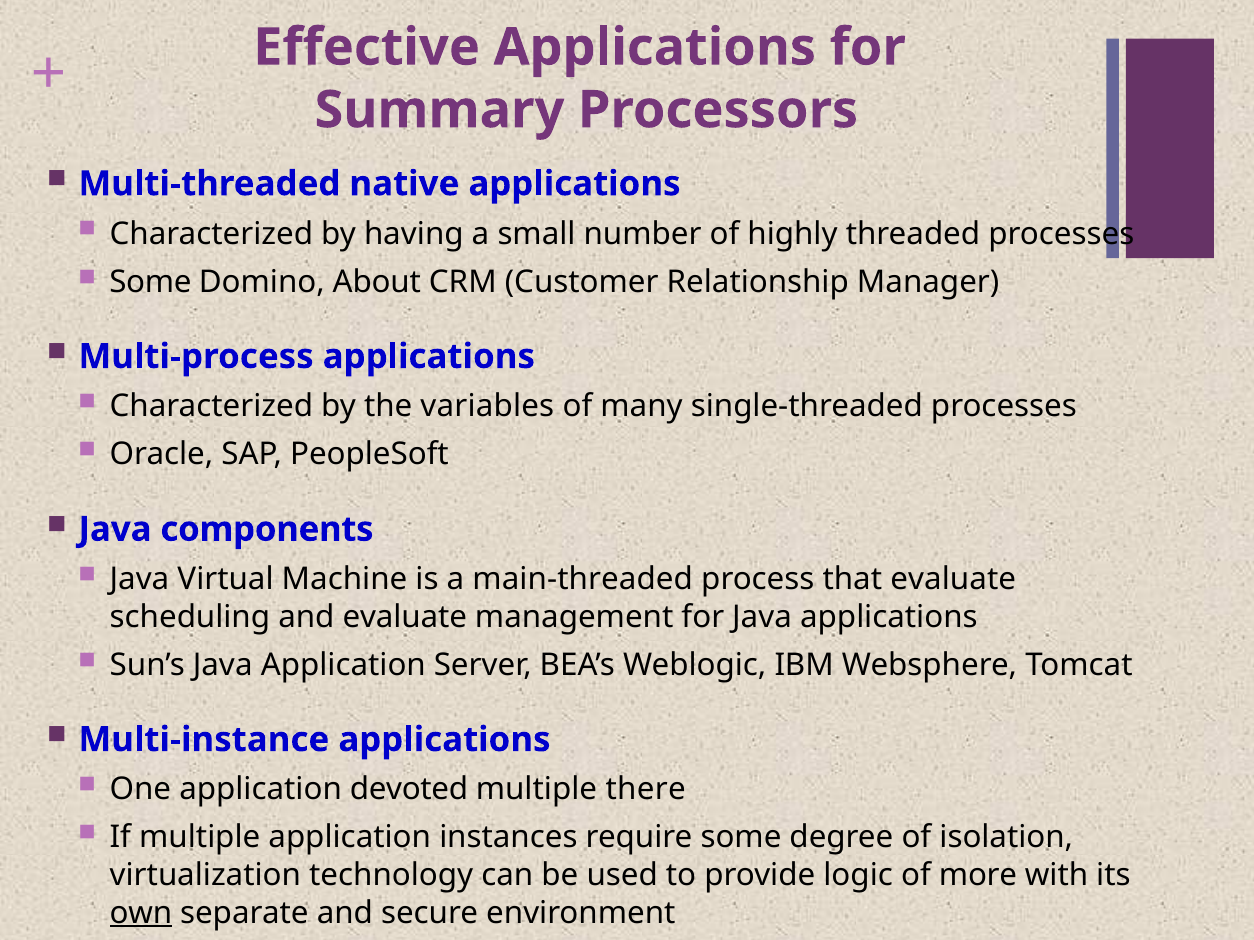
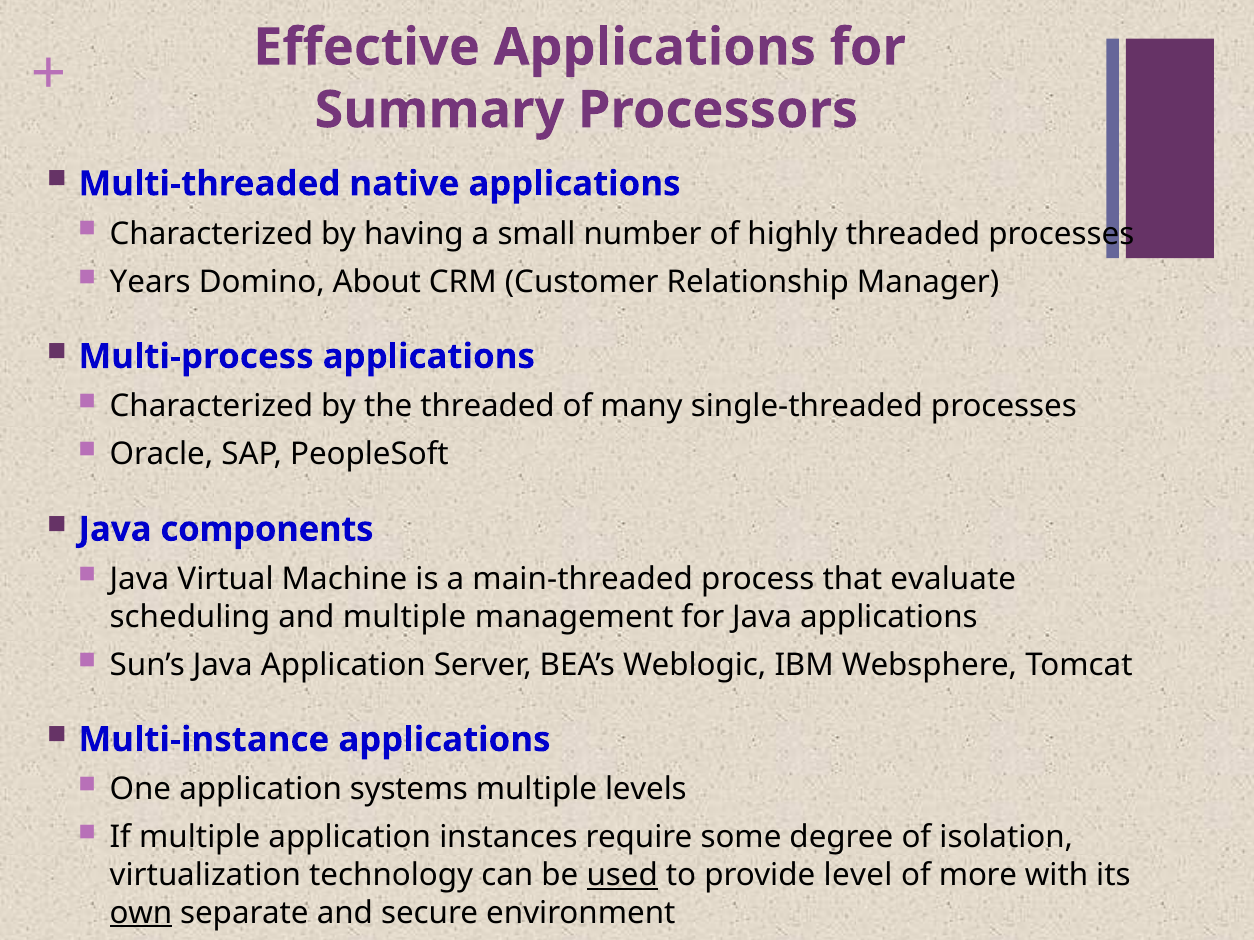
Some: Some -> Years (150, 282)
the variables: variables -> threaded (488, 407)
and evaluate: evaluate -> multiple (405, 617)
devoted: devoted -> systems (409, 790)
there: there -> levels (646, 790)
used underline: none -> present (622, 876)
logic: logic -> level (858, 876)
